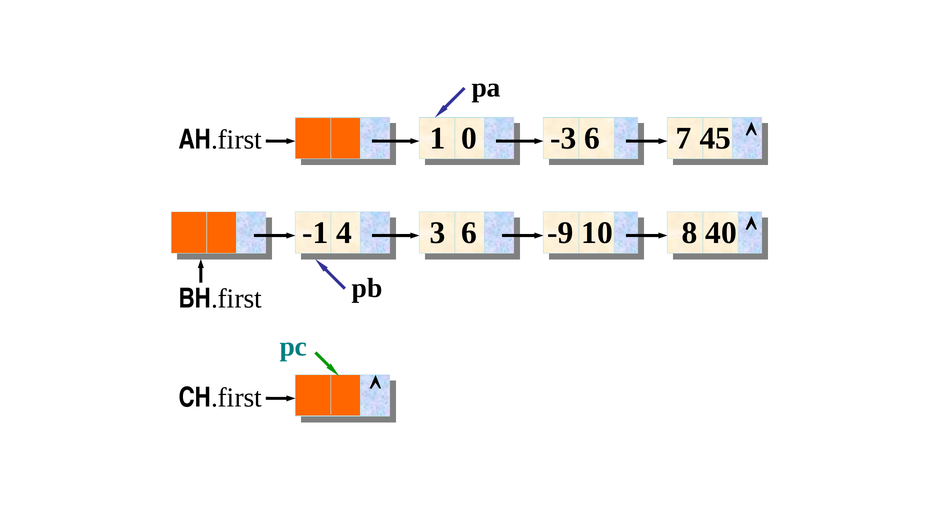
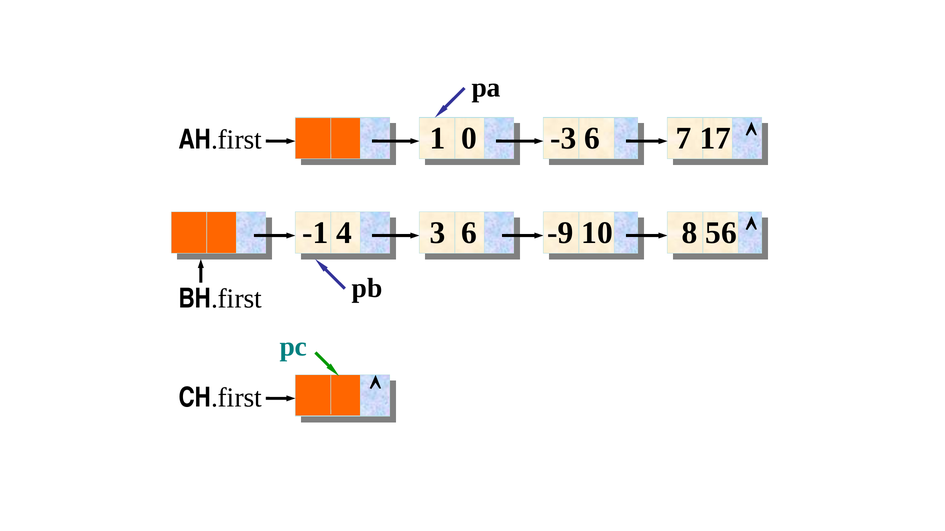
45: 45 -> 17 (715, 139)
40: 40 -> 56 (721, 233)
